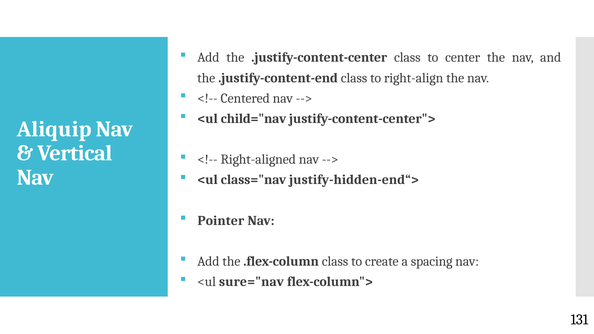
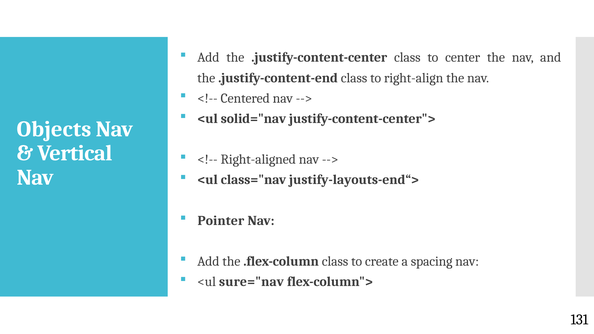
child="nav: child="nav -> solid="nav (253, 119)
Aliquip: Aliquip -> Objects (54, 129)
justify-hidden-end“>: justify-hidden-end“> -> justify-layouts-end“> (354, 180)
